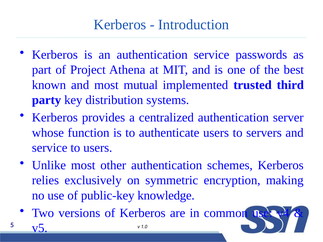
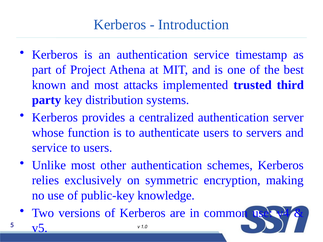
passwords: passwords -> timestamp (261, 55)
mutual: mutual -> attacks (141, 85)
